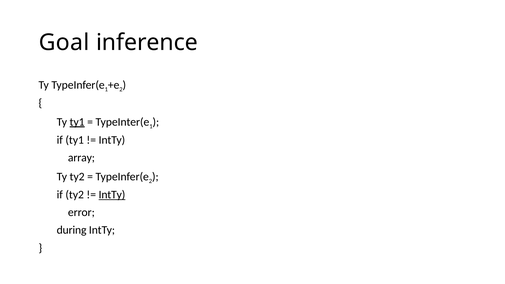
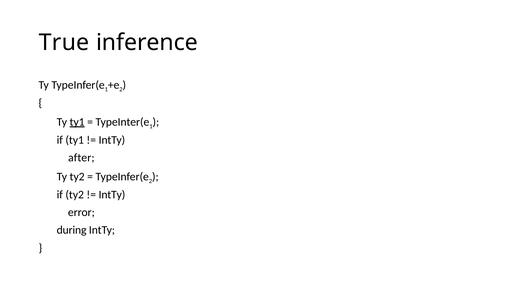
Goal: Goal -> True (64, 42)
array: array -> after (81, 158)
IntTy underline: present -> none (112, 195)
